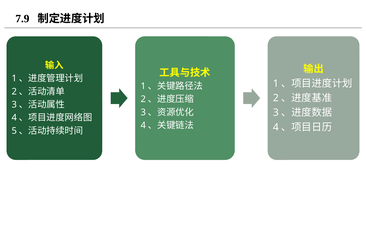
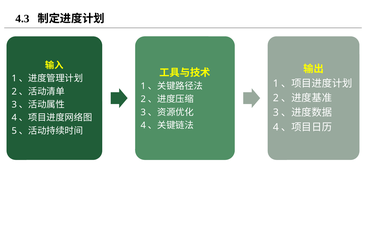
7.9: 7.9 -> 4.3 (22, 19)
